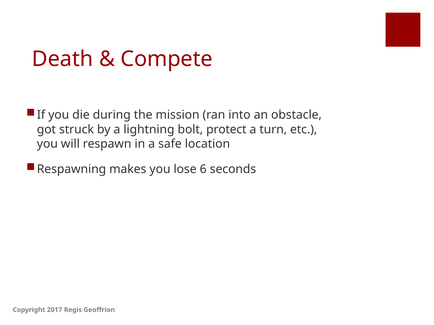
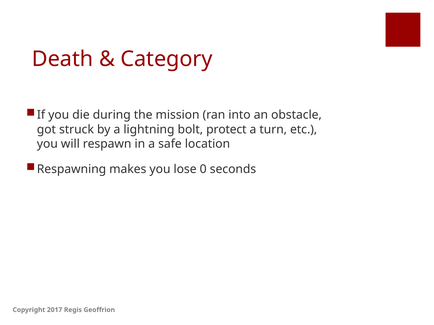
Compete: Compete -> Category (167, 59)
6: 6 -> 0 (203, 169)
